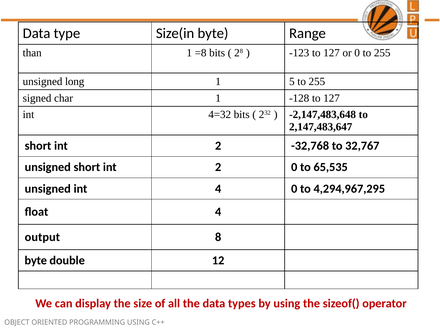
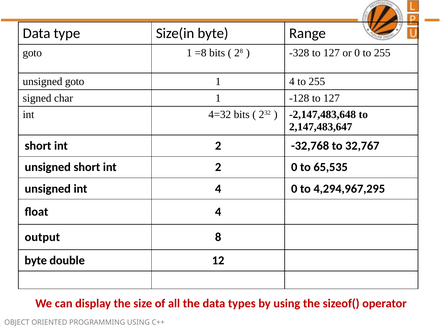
than: than -> goto (32, 53)
-123: -123 -> -328 (299, 53)
unsigned long: long -> goto (75, 81)
1 5: 5 -> 4 (292, 81)
